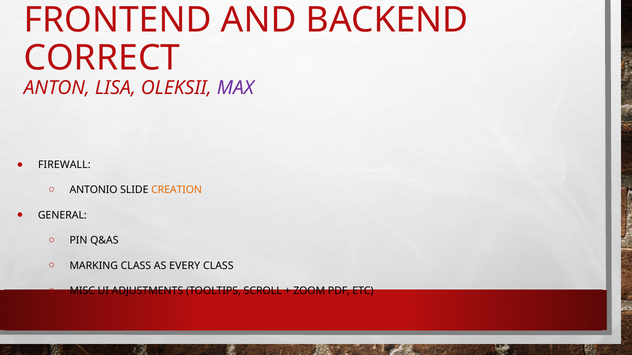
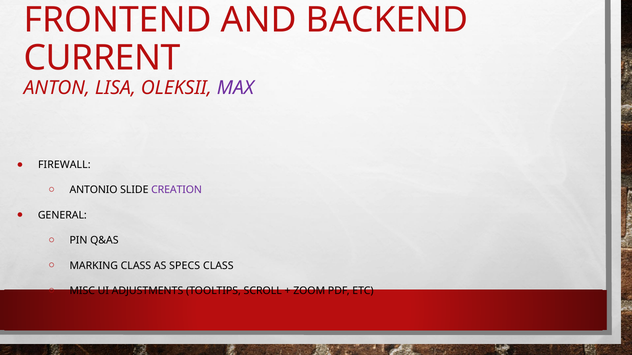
CORRECT: CORRECT -> CURRENT (102, 58)
CREATION colour: orange -> purple (177, 190)
EVERY: EVERY -> SPECS (185, 266)
